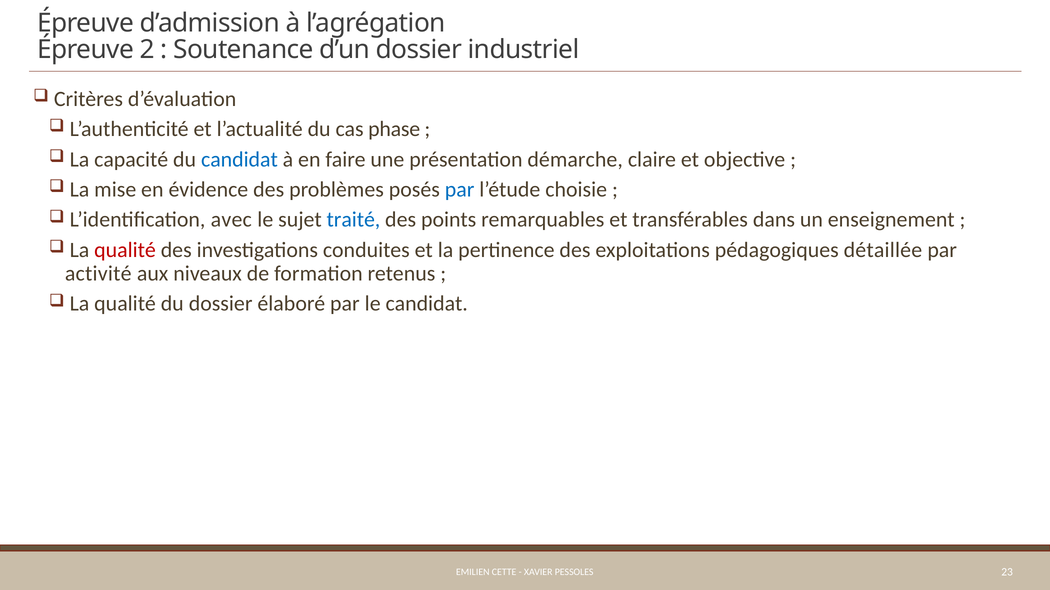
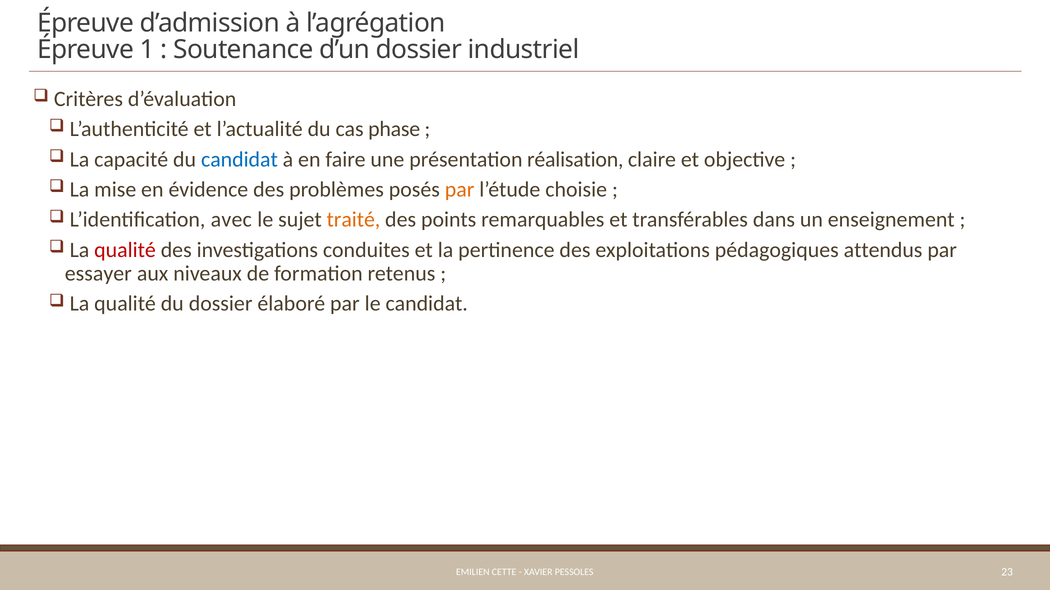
2: 2 -> 1 (147, 50)
démarche: démarche -> réalisation (575, 159)
par colour: blue -> orange (460, 190)
traité colour: blue -> orange (353, 220)
détaillée: détaillée -> attendus (883, 250)
activité: activité -> essayer (98, 274)
